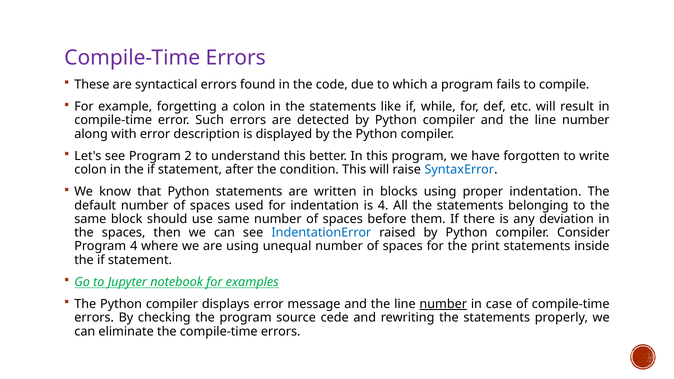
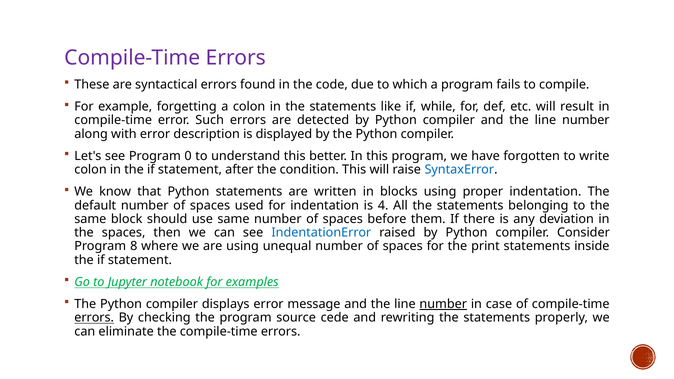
2: 2 -> 0 (188, 156)
Program 4: 4 -> 8 (134, 246)
errors underline: none -> present (94, 318)
